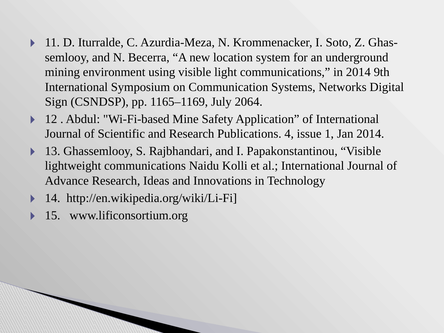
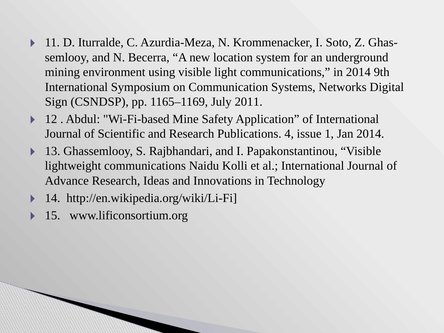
2064: 2064 -> 2011 (249, 102)
